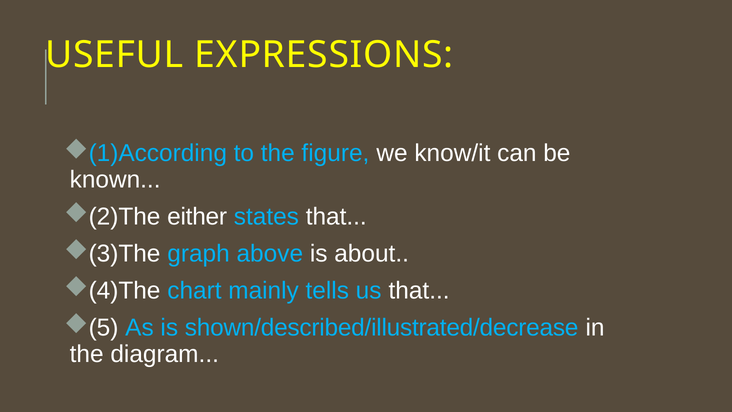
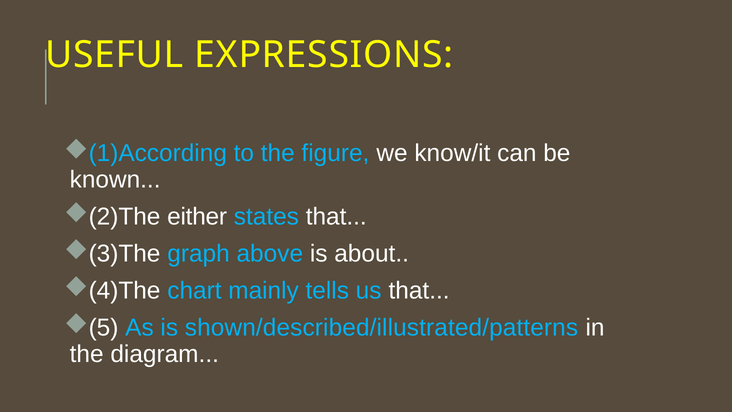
shown/described/illustrated/decrease: shown/described/illustrated/decrease -> shown/described/illustrated/patterns (381, 328)
